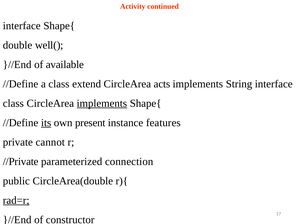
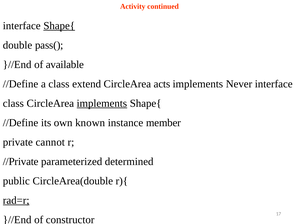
Shape{ underline: none -> present (59, 26)
well(: well( -> pass( (49, 45)
String: String -> Never (239, 84)
its underline: present -> none (46, 123)
present: present -> known (90, 123)
features: features -> member (163, 123)
connection: connection -> determined (129, 162)
